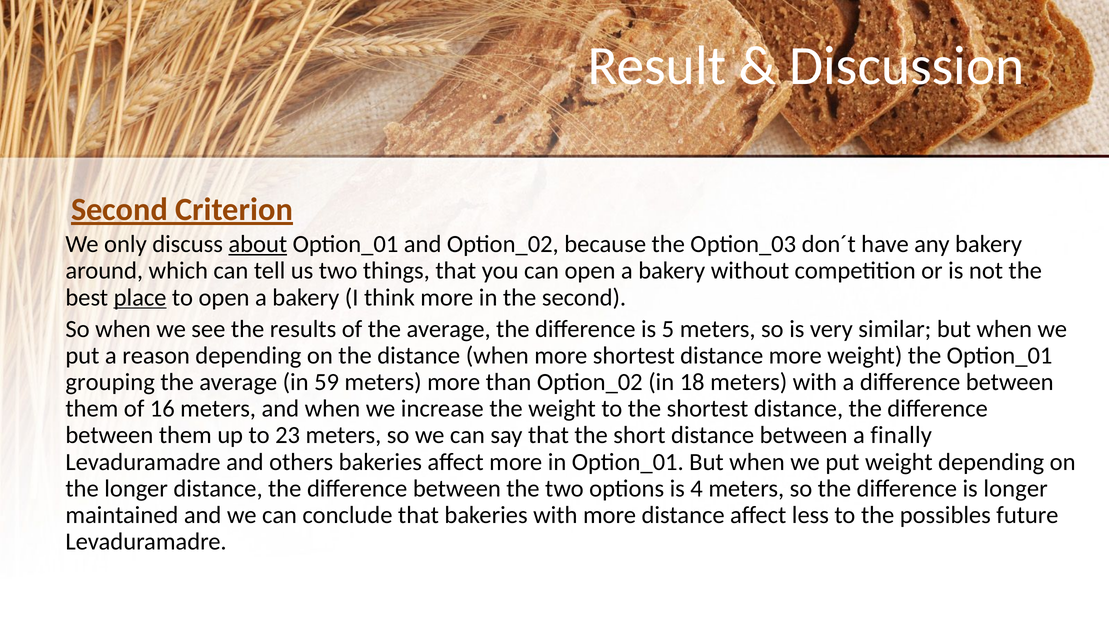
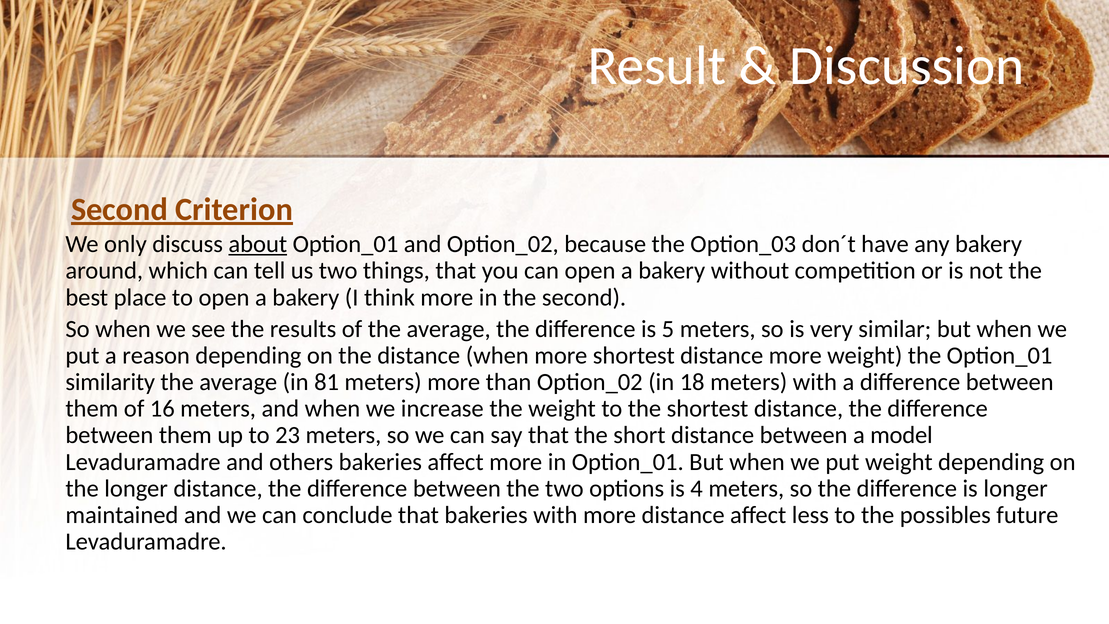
place underline: present -> none (140, 297)
grouping: grouping -> similarity (110, 382)
59: 59 -> 81 (327, 382)
finally: finally -> model (901, 435)
